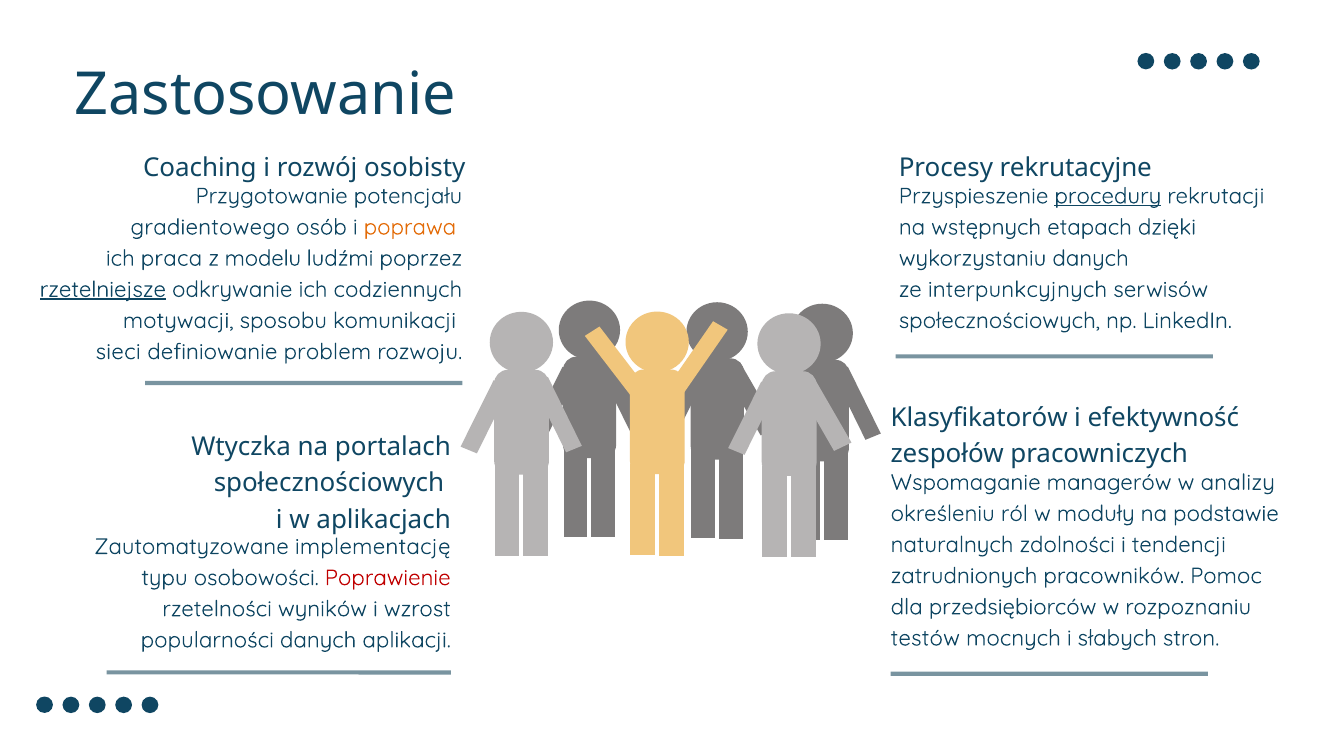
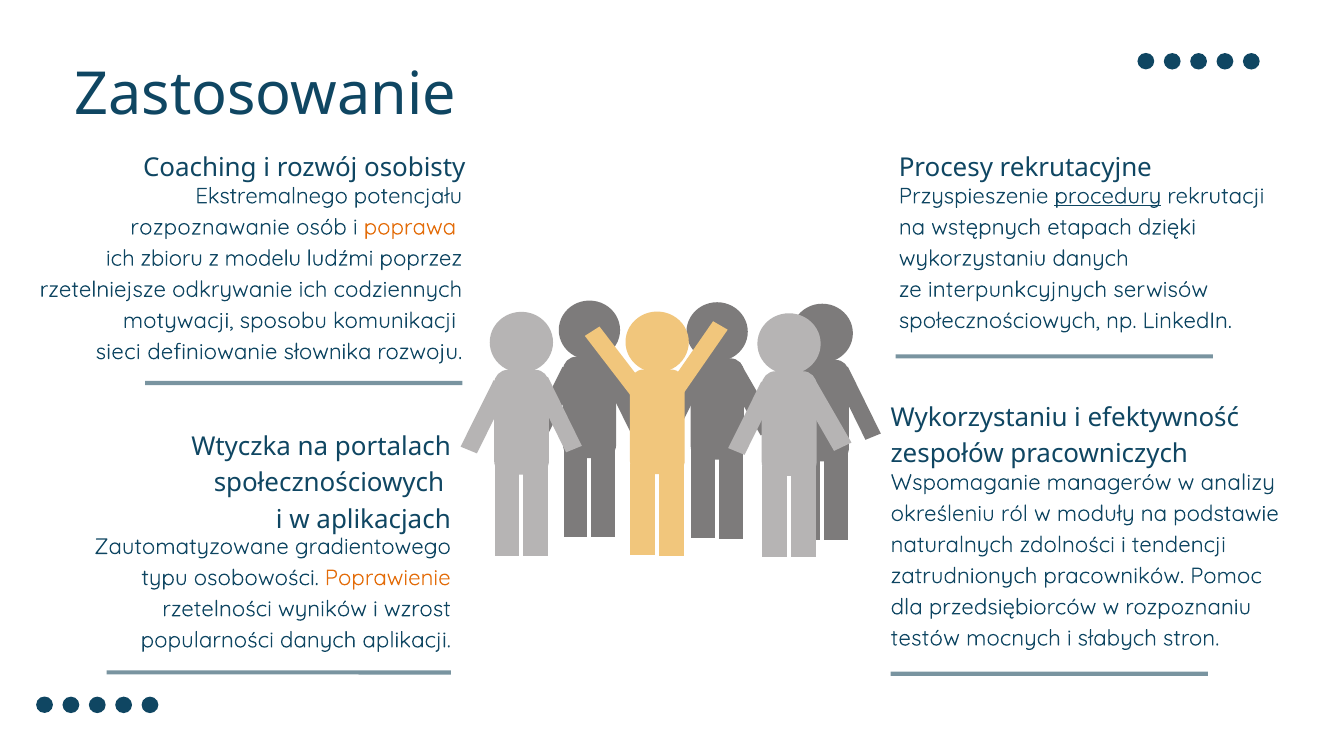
Przygotowanie: Przygotowanie -> Ekstremalnego (272, 196)
gradientowego: gradientowego -> rozpoznawanie (210, 227)
praca: praca -> zbioru (172, 258)
rzetelniejsze underline: present -> none (103, 289)
problem: problem -> słownika (327, 352)
Klasyfikatorów: Klasyfikatorów -> Wykorzystaniu (979, 418)
implementację: implementację -> gradientowego (373, 547)
Poprawienie colour: red -> orange (388, 578)
